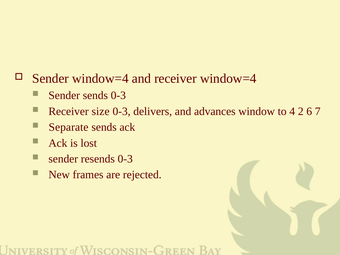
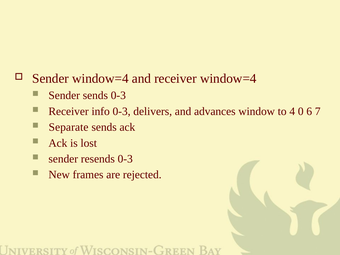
size: size -> info (101, 111)
2: 2 -> 0 (301, 111)
